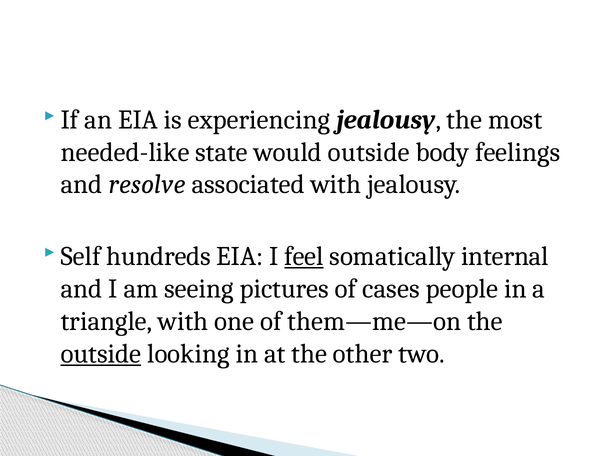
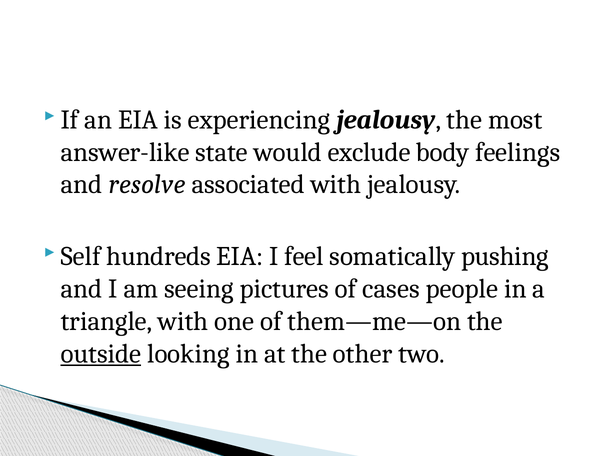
needed-like: needed-like -> answer-like (125, 152)
would outside: outside -> exclude (369, 152)
feel underline: present -> none (304, 256)
internal: internal -> pushing (505, 256)
